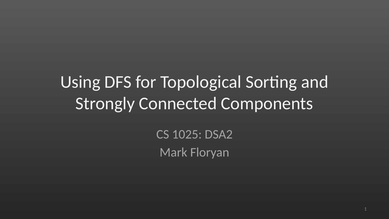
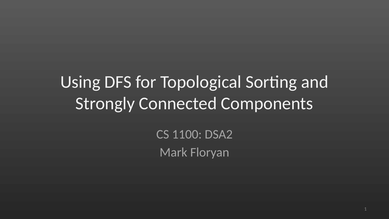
1025: 1025 -> 1100 (187, 134)
